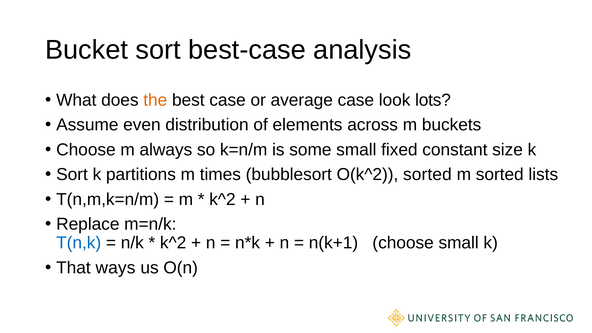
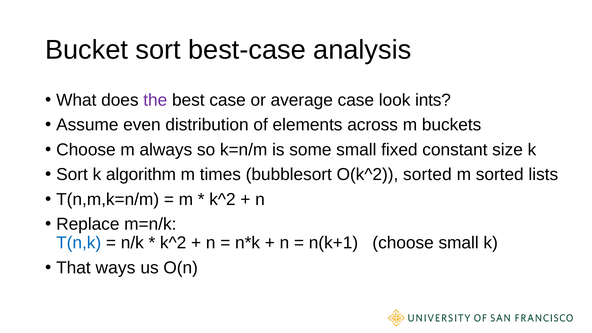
the colour: orange -> purple (155, 100)
lots: lots -> ints (433, 100)
partitions: partitions -> algorithm (141, 175)
